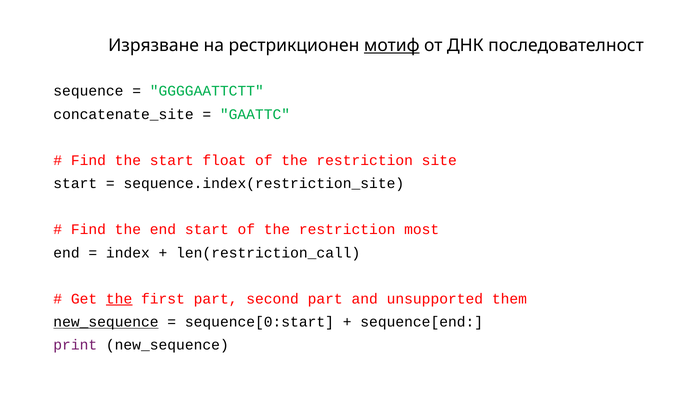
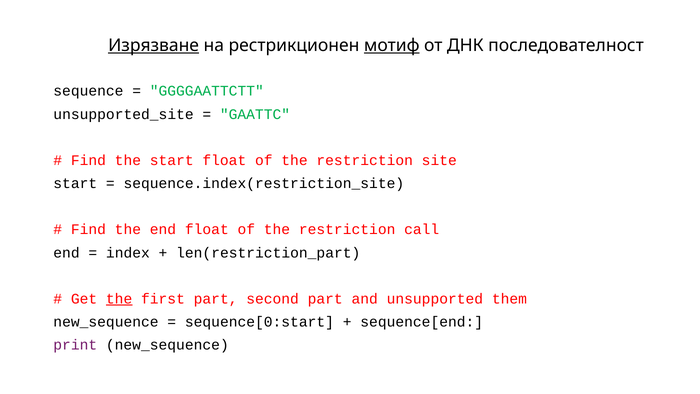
Изрязване underline: none -> present (154, 46)
concatenate_site: concatenate_site -> unsupported_site (124, 114)
end start: start -> float (207, 229)
most: most -> call (422, 229)
len(restriction_call: len(restriction_call -> len(restriction_part (268, 253)
new_sequence underline: present -> none (106, 322)
